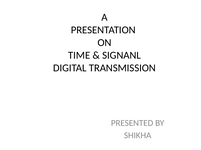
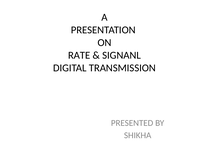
TIME: TIME -> RATE (79, 56)
